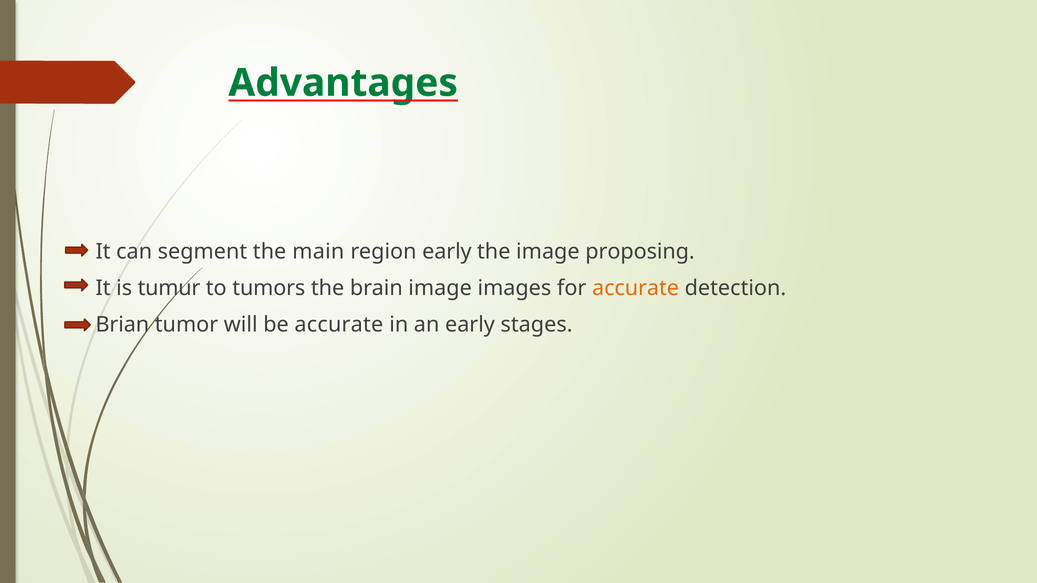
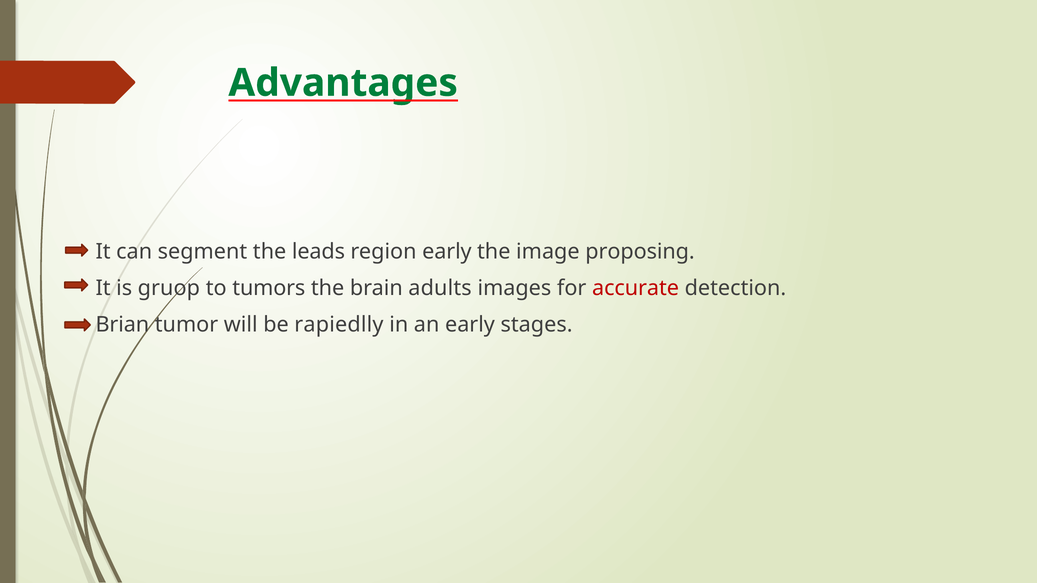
main: main -> leads (318, 252)
tumur: tumur -> gruop (169, 288)
brain image: image -> adults (440, 288)
accurate colour: orange -> red (636, 288)
be accurate: accurate -> rapiedlly (339, 325)
